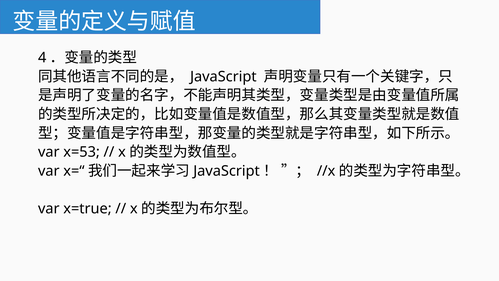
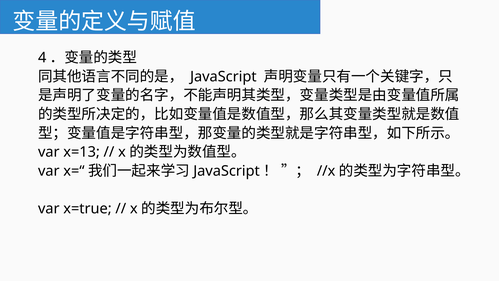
x=53: x=53 -> x=13 (82, 152)
